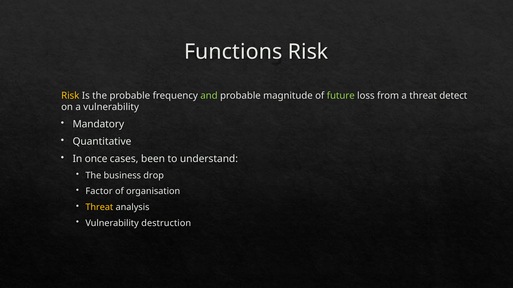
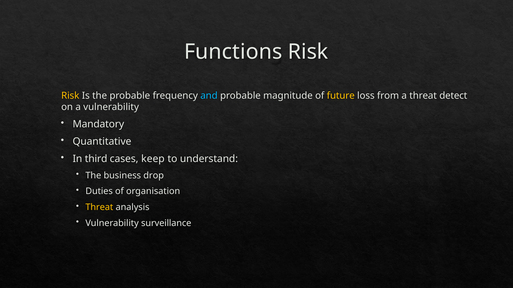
and colour: light green -> light blue (209, 96)
future colour: light green -> yellow (341, 96)
once: once -> third (96, 159)
been: been -> keep (153, 159)
Factor: Factor -> Duties (99, 192)
destruction: destruction -> surveillance (166, 224)
